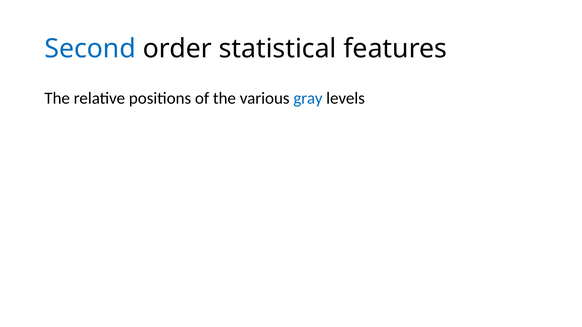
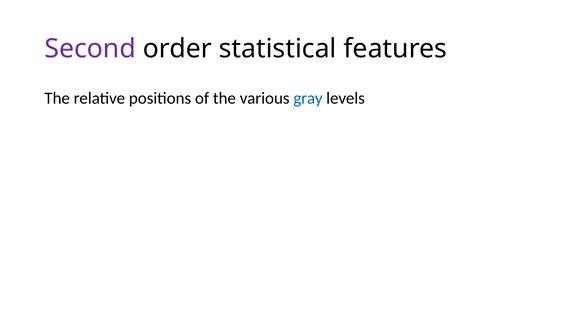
Second colour: blue -> purple (90, 49)
